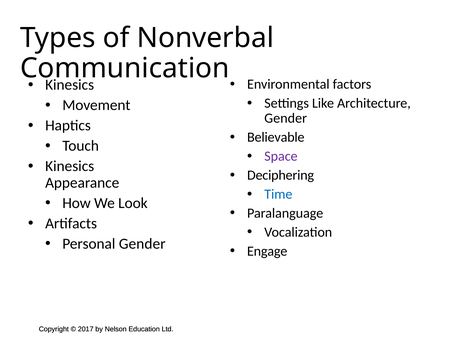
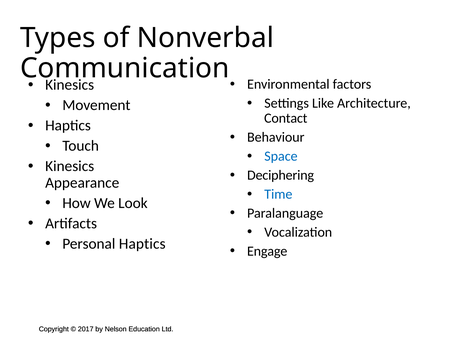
Gender: Gender -> Contact (286, 118)
Believable: Believable -> Behaviour (276, 137)
Space colour: purple -> blue (281, 156)
Personal Gender: Gender -> Haptics (142, 243)
